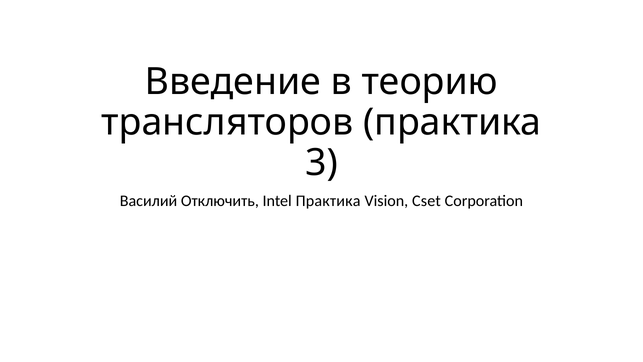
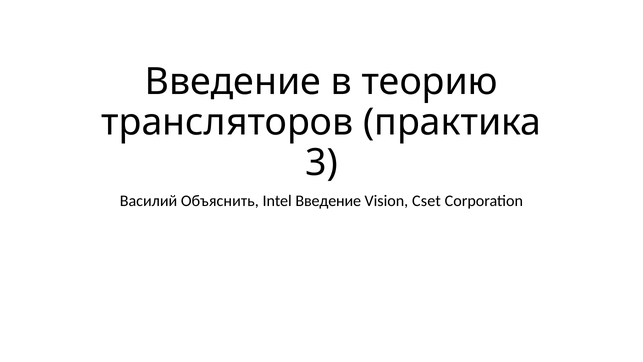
Отключить: Отключить -> Объяснить (220, 201)
Intel Практика: Практика -> Введение (328, 201)
